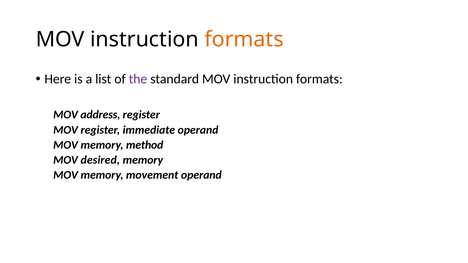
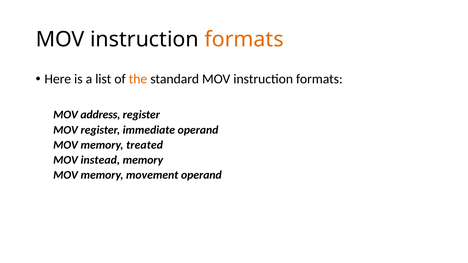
the colour: purple -> orange (138, 79)
method: method -> treated (145, 145)
desired: desired -> instead (100, 160)
